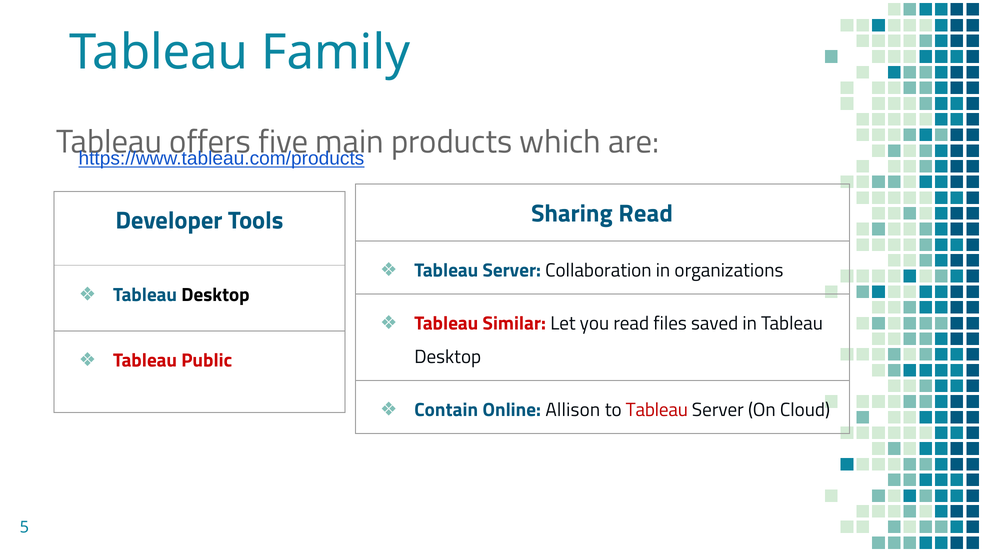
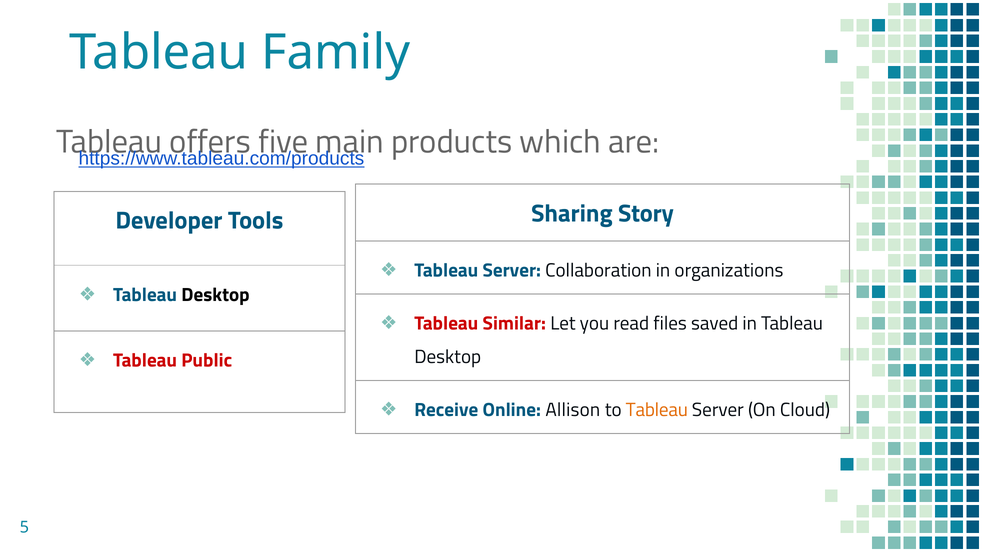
Sharing Read: Read -> Story (646, 214)
Contain: Contain -> Receive (446, 410)
Tableau colour: red -> orange (657, 410)
